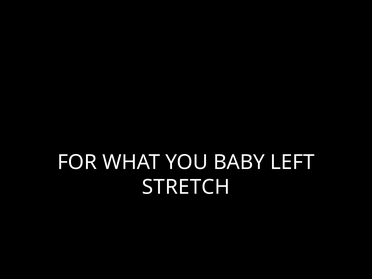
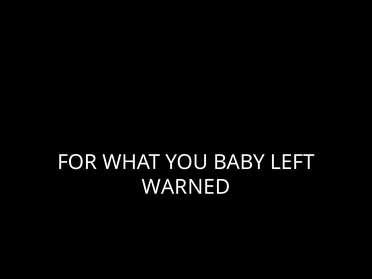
STRETCH: STRETCH -> WARNED (186, 187)
